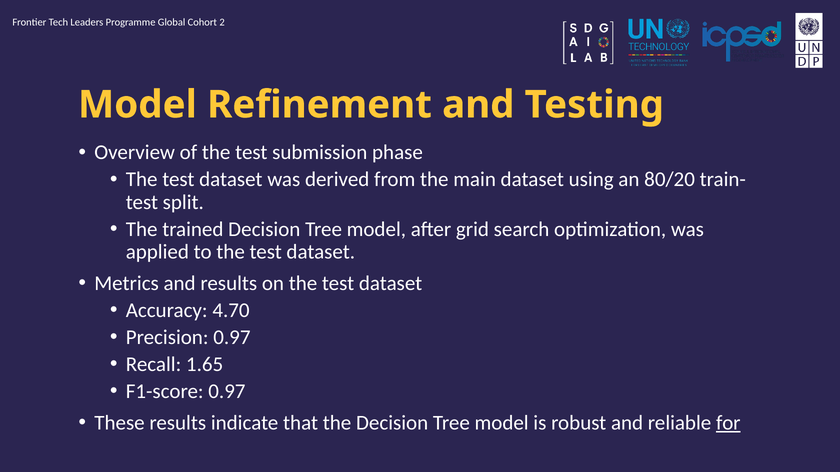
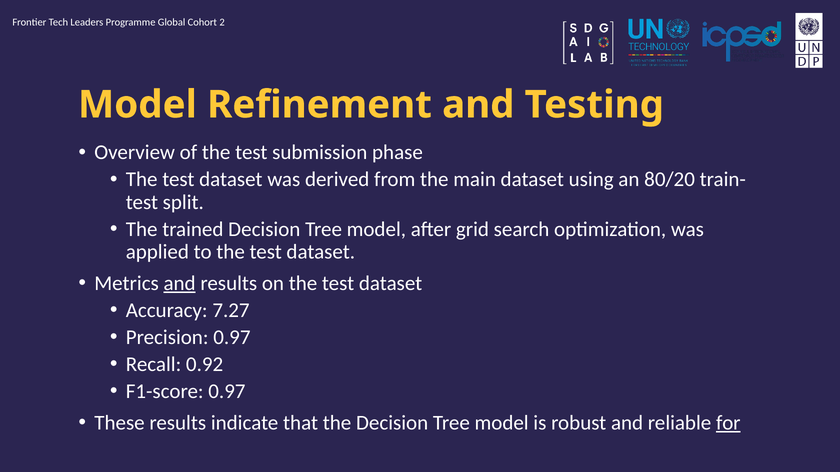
and underline: none -> present (180, 284)
4.70: 4.70 -> 7.27 (231, 311)
1.65: 1.65 -> 0.92 (205, 365)
